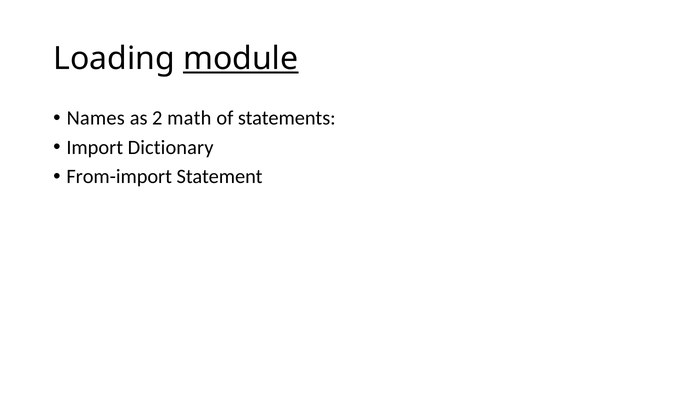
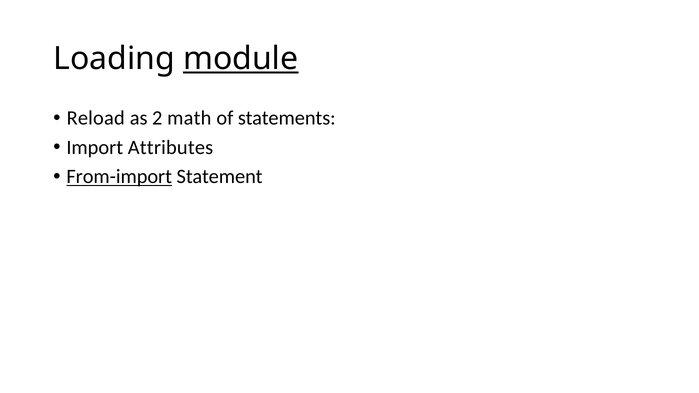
Names: Names -> Reload (96, 118)
Dictionary: Dictionary -> Attributes (171, 147)
From-import underline: none -> present (119, 177)
